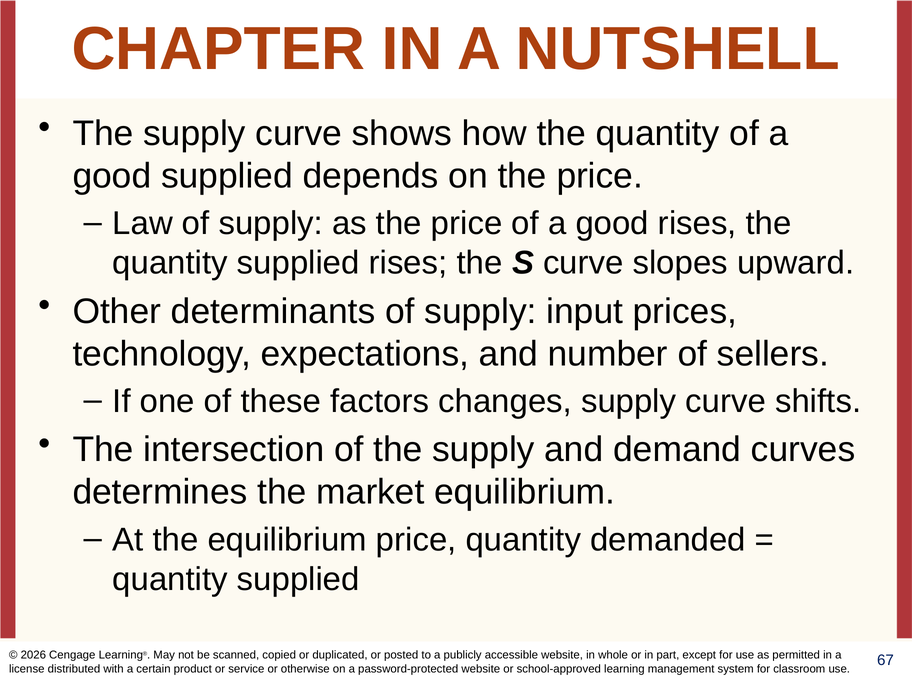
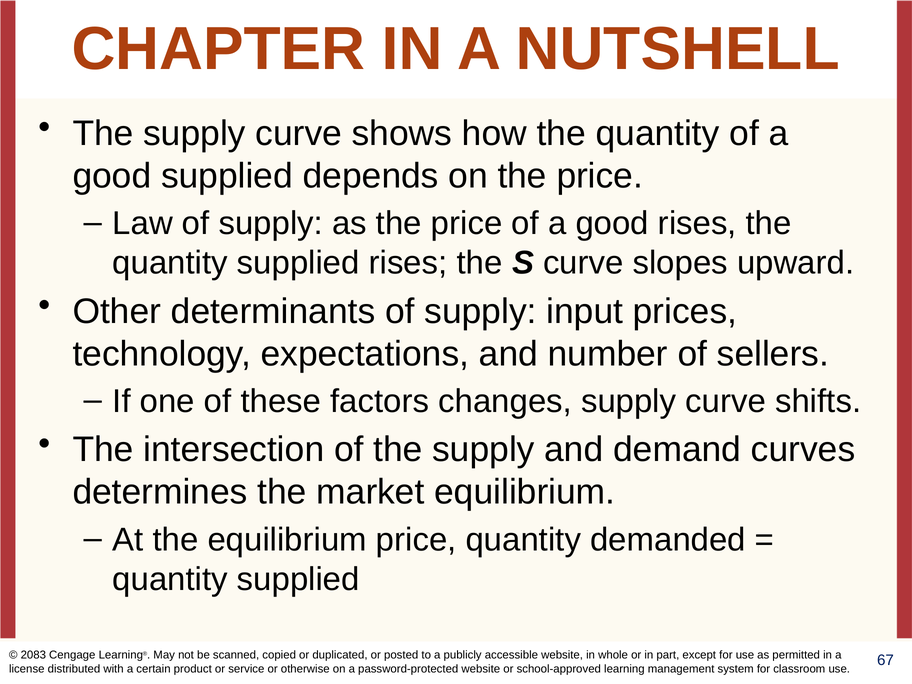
2026: 2026 -> 2083 (33, 655)
